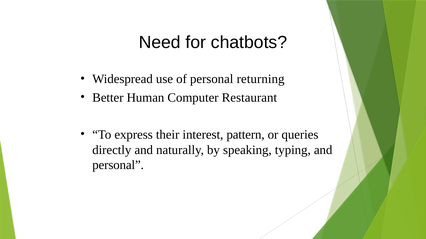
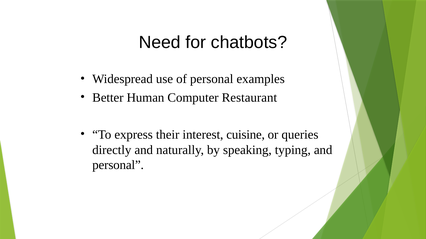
returning: returning -> examples (261, 79)
pattern: pattern -> cuisine (246, 135)
